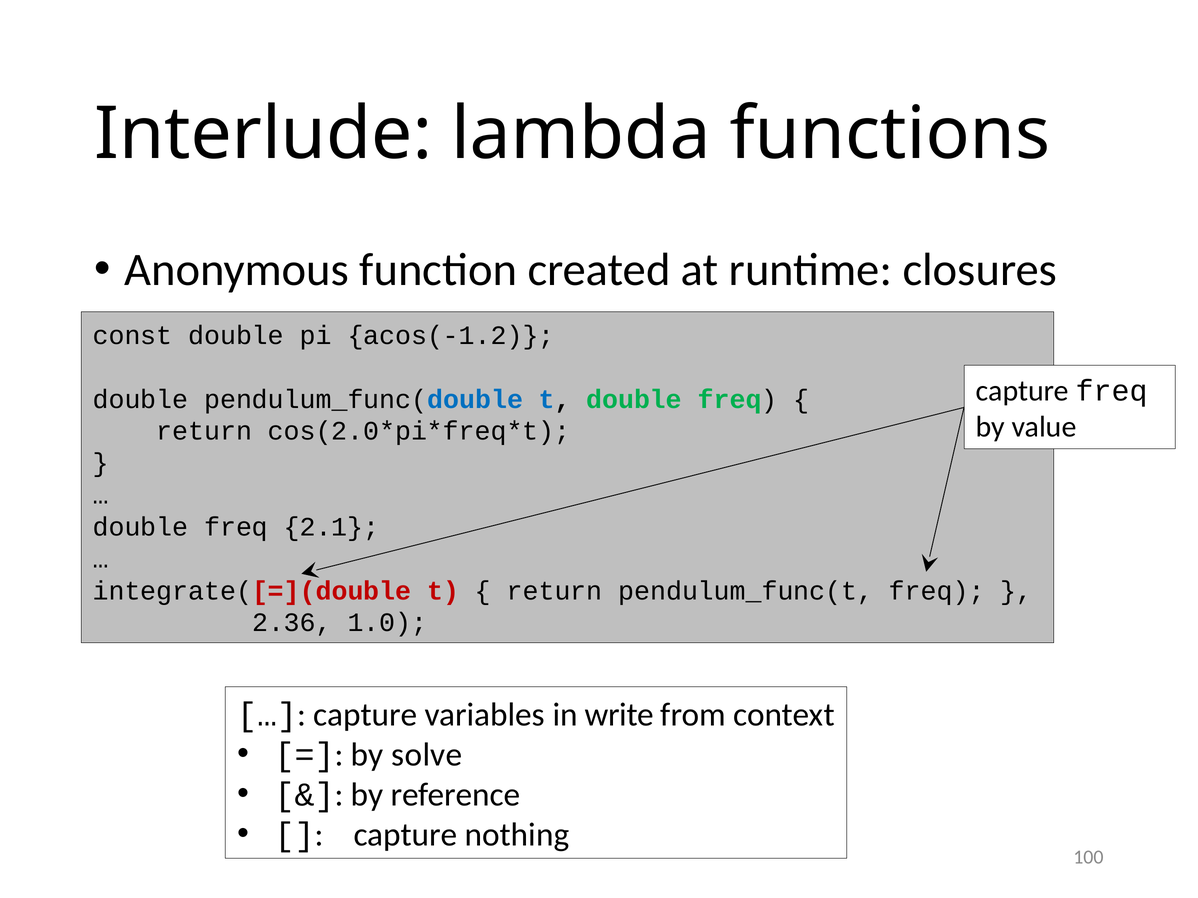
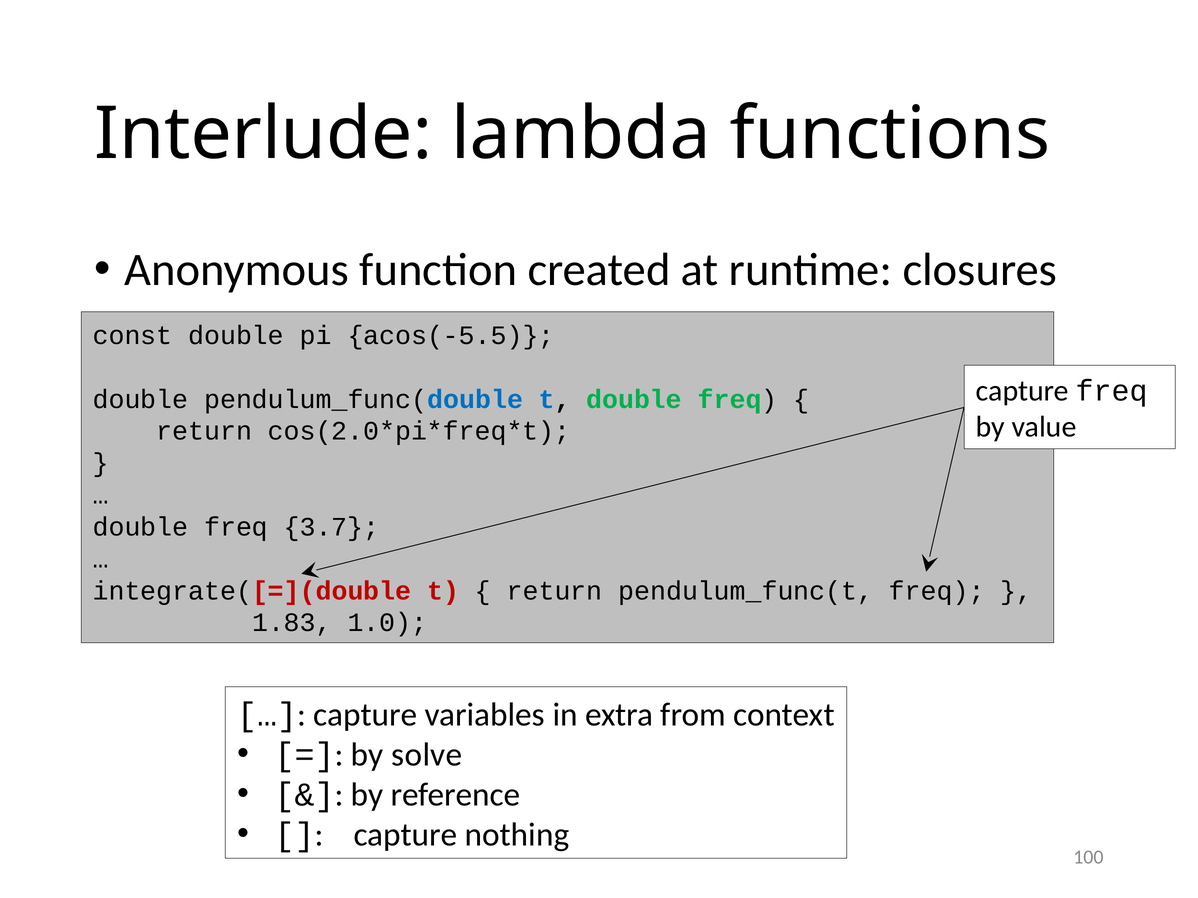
acos(-1.2: acos(-1.2 -> acos(-5.5 (451, 336)
2.1: 2.1 -> 3.7 (331, 527)
2.36: 2.36 -> 1.83 (292, 623)
write: write -> extra (619, 715)
